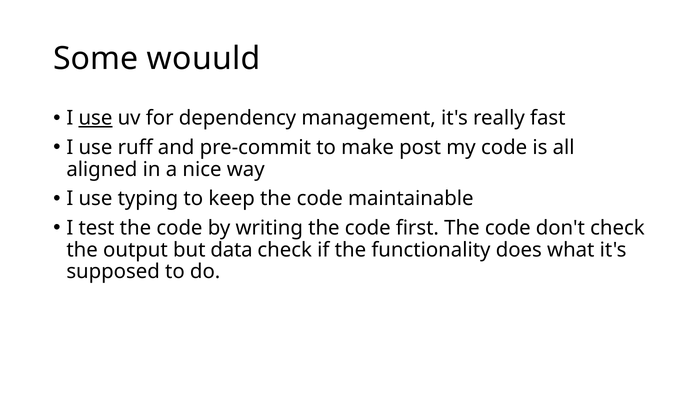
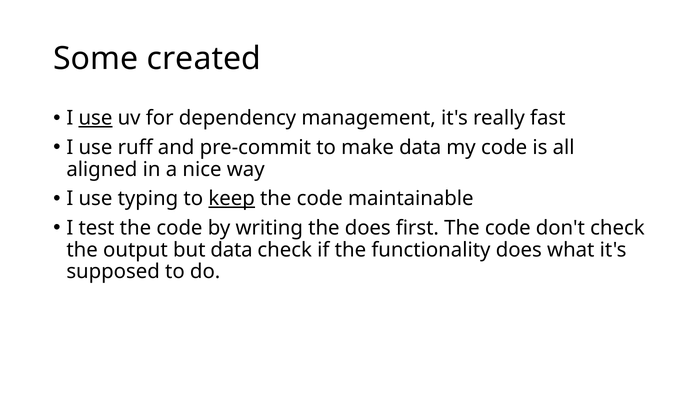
wouuld: wouuld -> created (204, 59)
make post: post -> data (420, 147)
keep underline: none -> present (232, 199)
writing the code: code -> does (368, 228)
